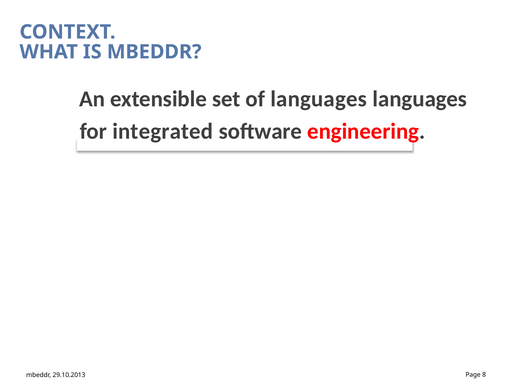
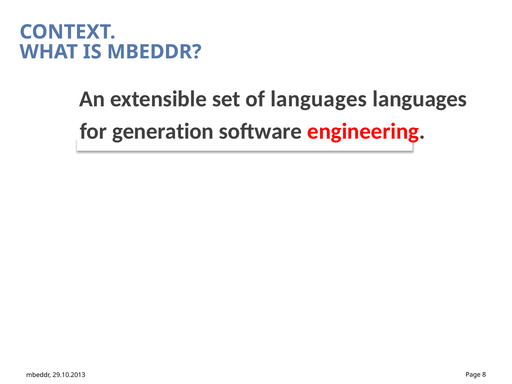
integrated: integrated -> generation (163, 131)
